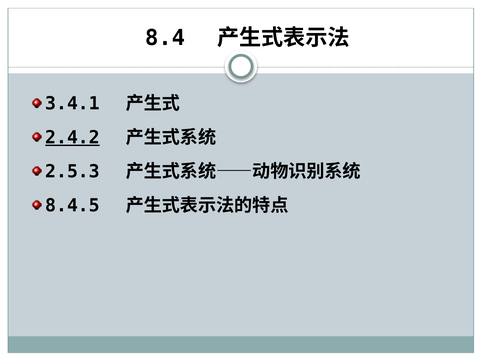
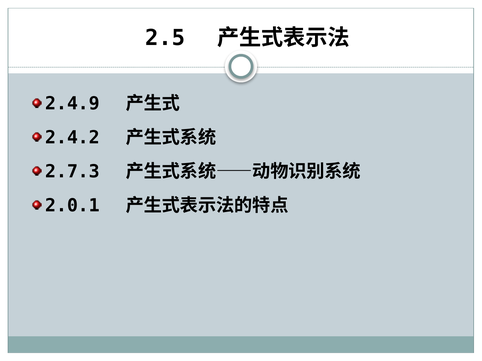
8.4: 8.4 -> 2.5 (165, 38)
3.4.1: 3.4.1 -> 2.4.9 (72, 104)
2.4.2 underline: present -> none (72, 138)
2.5.3: 2.5.3 -> 2.7.3 (72, 172)
8.4.5: 8.4.5 -> 2.0.1 (72, 206)
